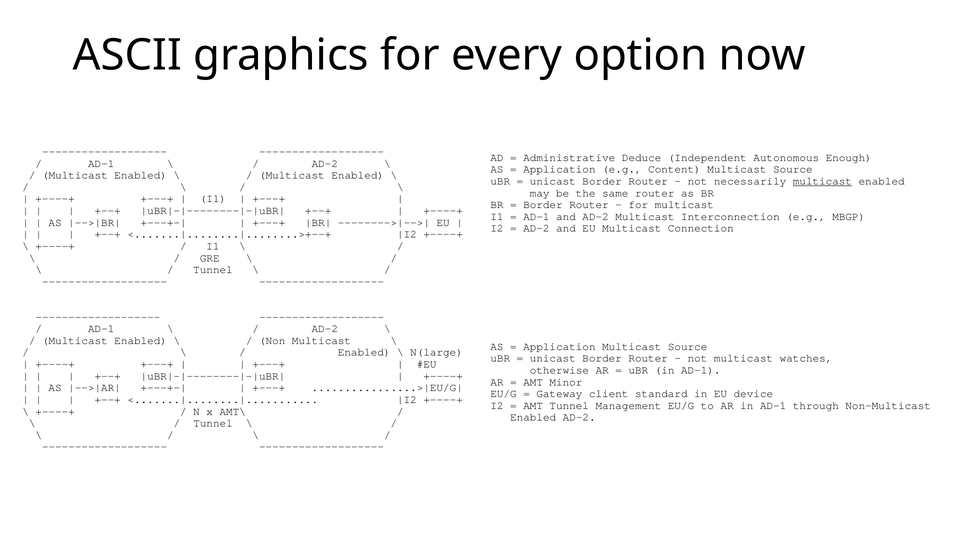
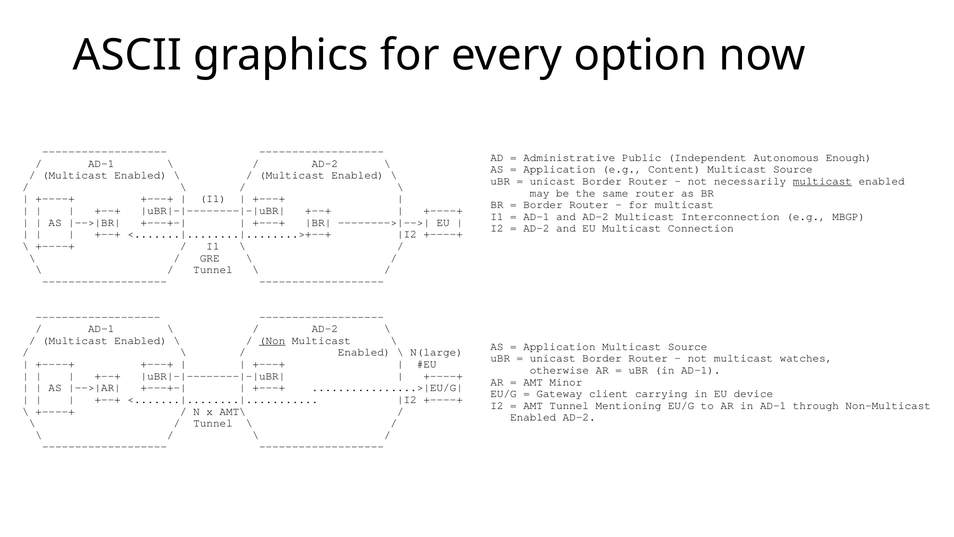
Deduce: Deduce -> Public (642, 157)
Non underline: none -> present (272, 340)
standard: standard -> carrying (661, 393)
Management: Management -> Mentioning (628, 405)
